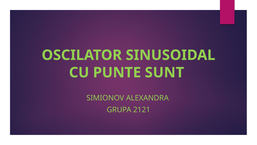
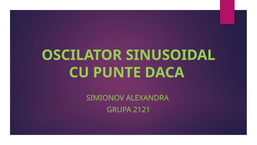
SUNT: SUNT -> DACA (165, 72)
